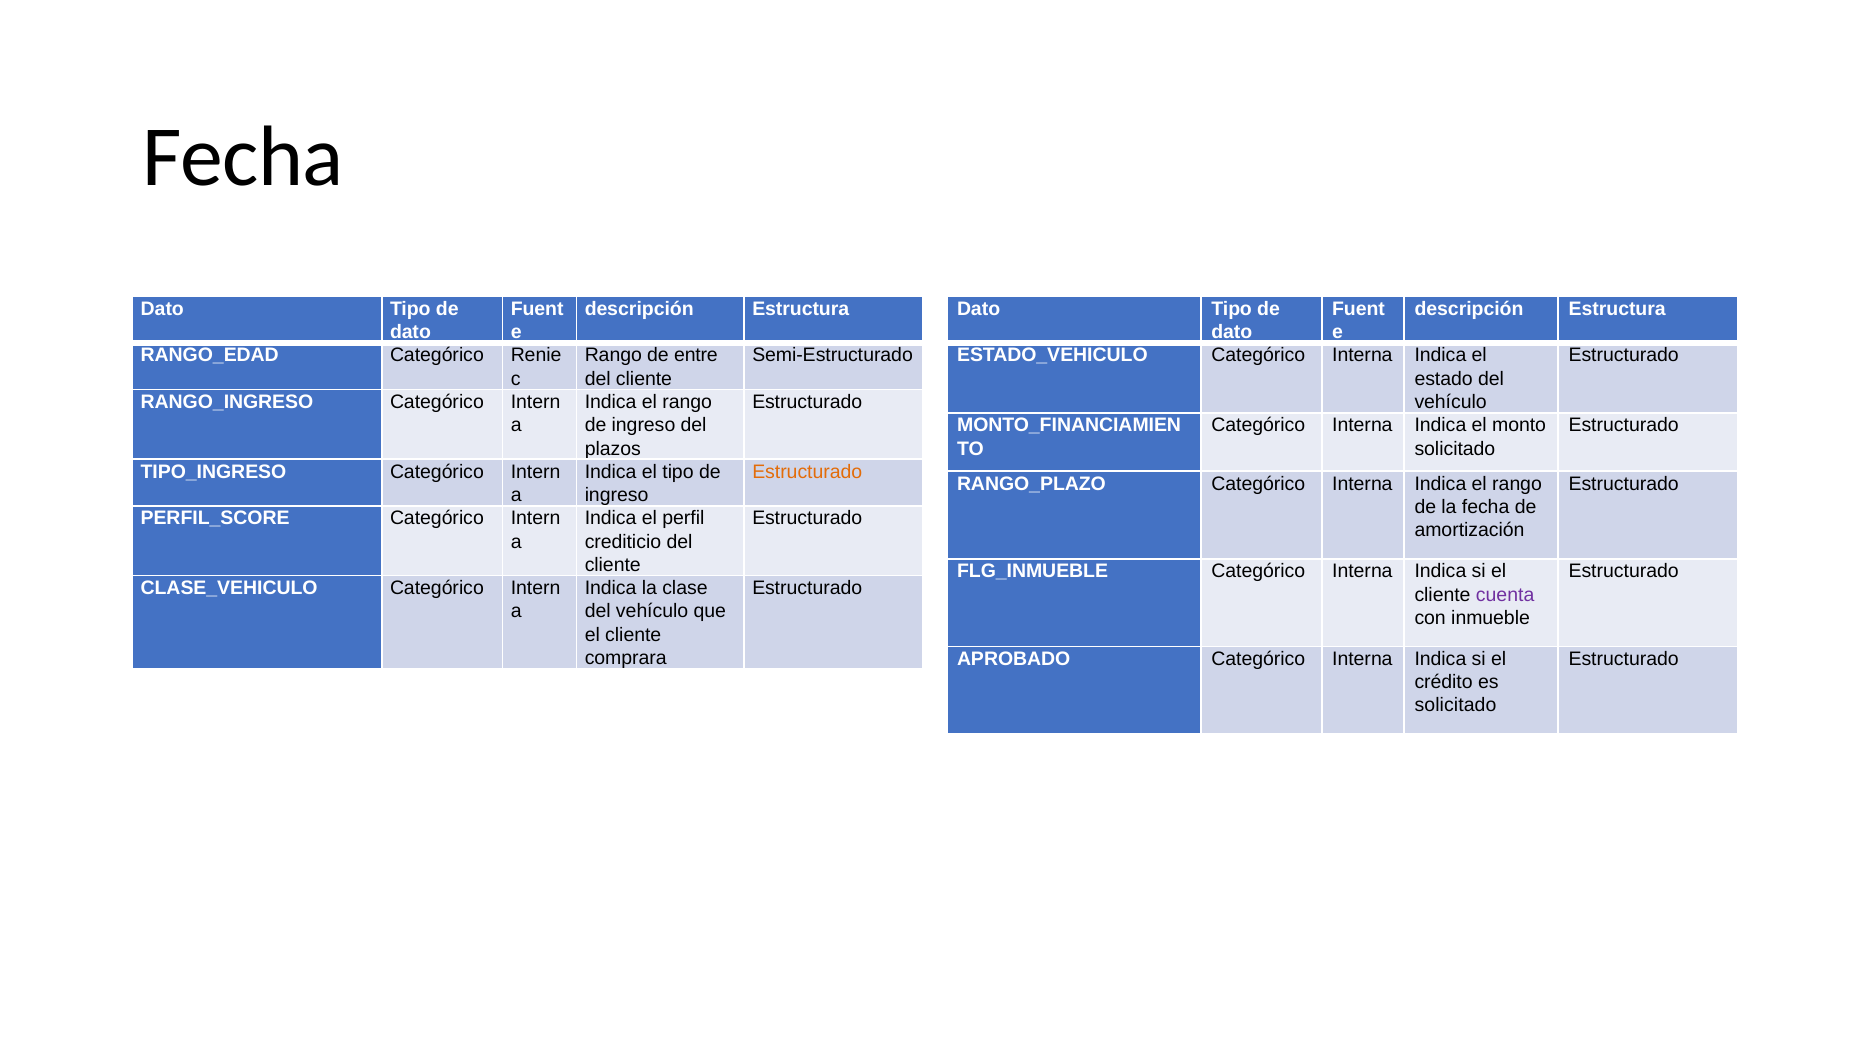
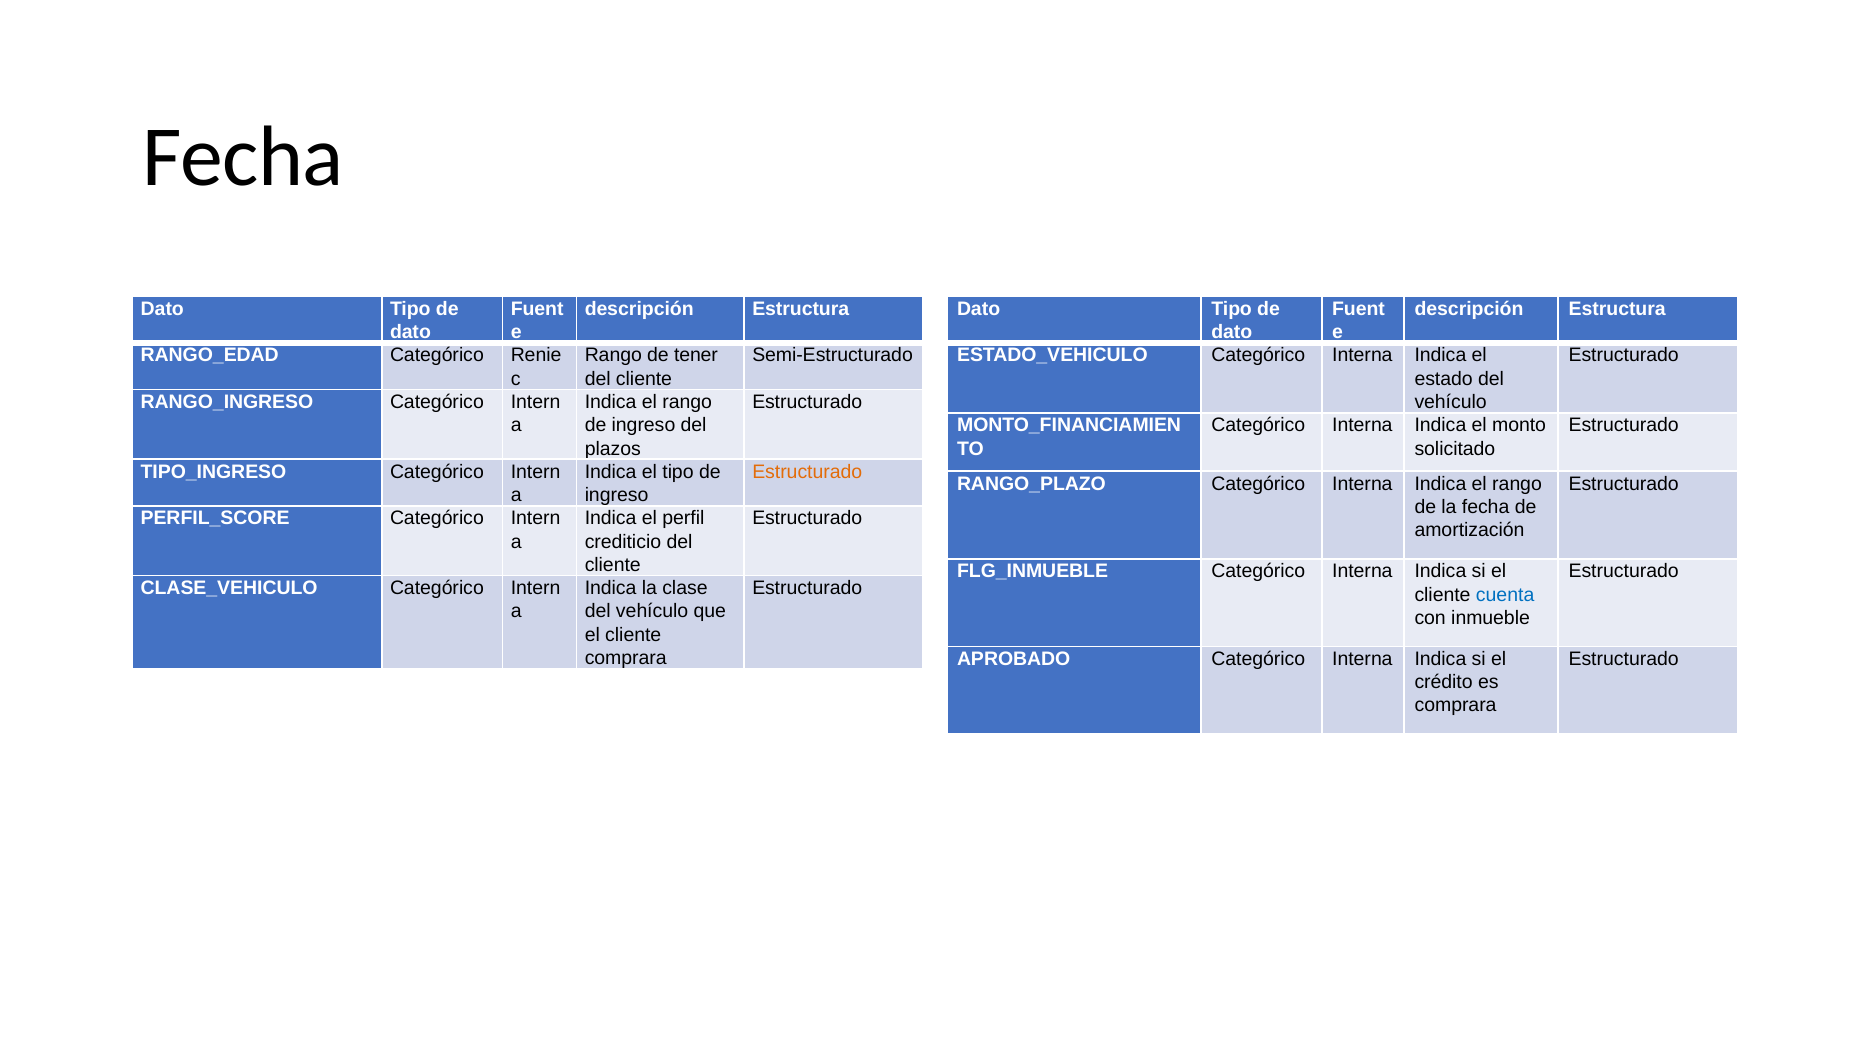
entre: entre -> tener (696, 356)
cuenta colour: purple -> blue (1505, 595)
solicitado: solicitado -> comprara (1456, 705)
